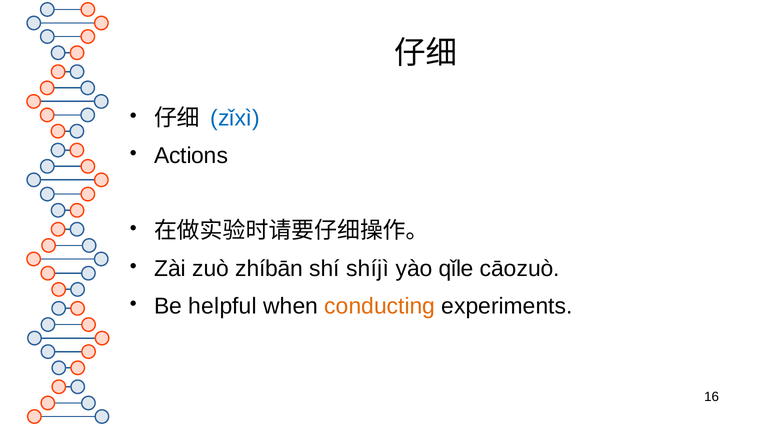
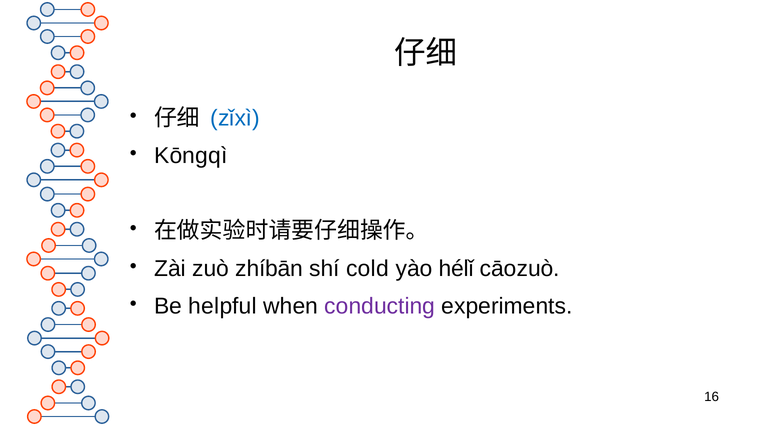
Actions: Actions -> Kōngqì (191, 156)
shíjì: shíjì -> cold (368, 268)
qǐle: qǐle -> hélǐ (456, 268)
conducting colour: orange -> purple (380, 306)
